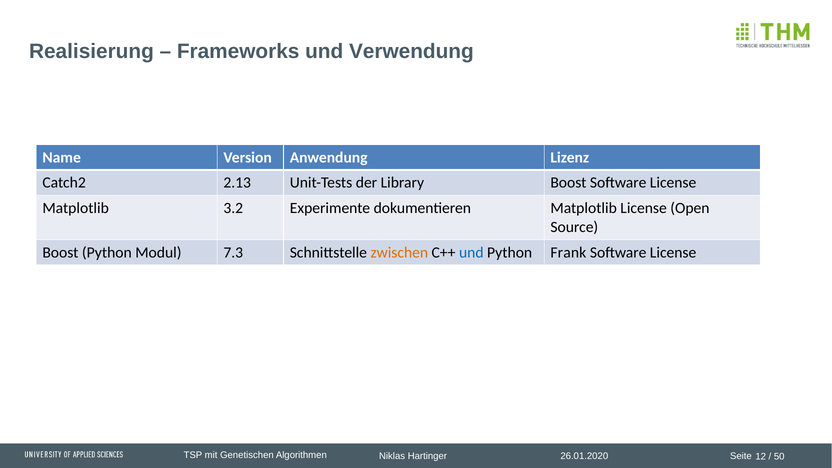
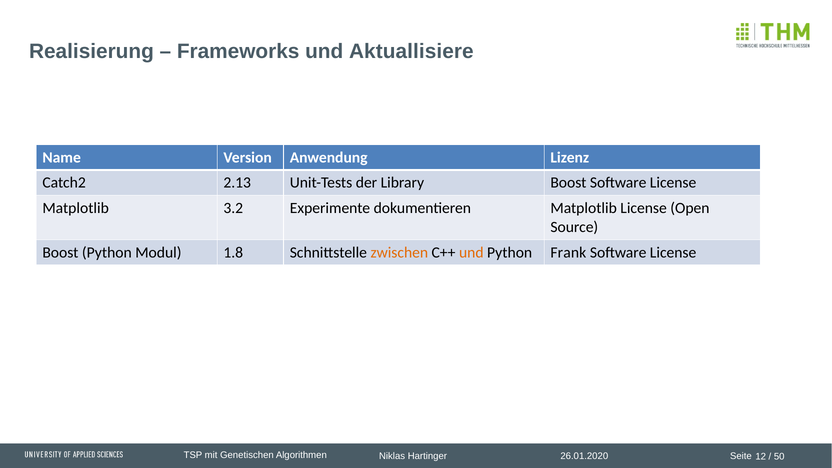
Verwendung: Verwendung -> Aktuallisiere (411, 51)
7.3: 7.3 -> 1.8 (233, 252)
und colour: blue -> orange (471, 252)
